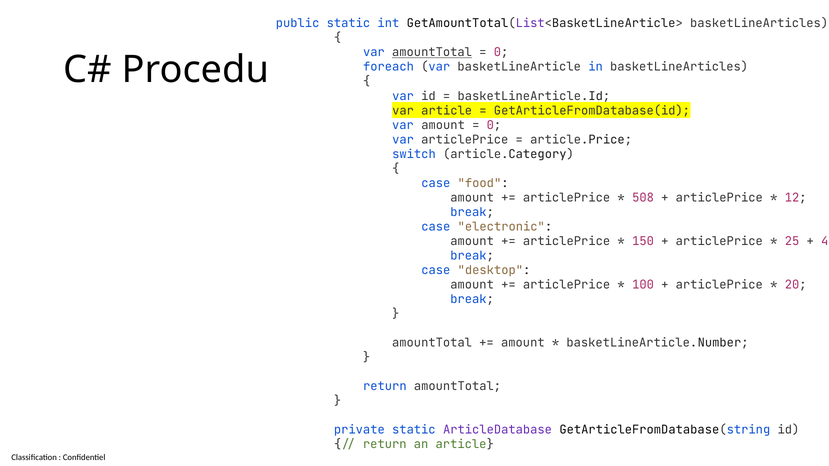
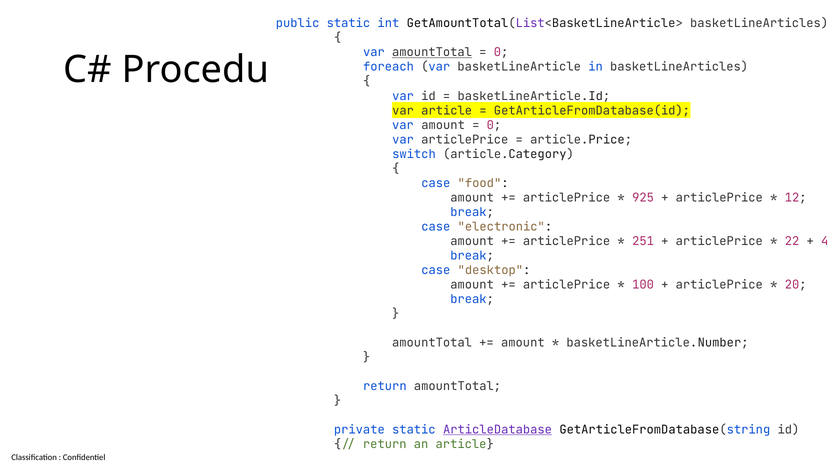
508: 508 -> 925 (643, 198)
150: 150 -> 251 (643, 241)
25: 25 -> 22 (792, 241)
ArticleDatabase underline: none -> present (498, 430)
